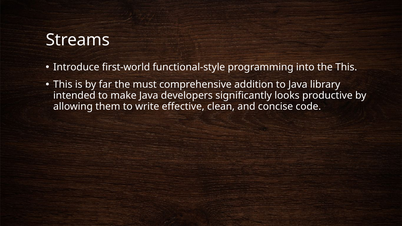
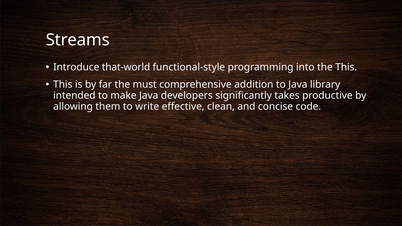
first-world: first-world -> that-world (126, 67)
looks: looks -> takes (287, 96)
